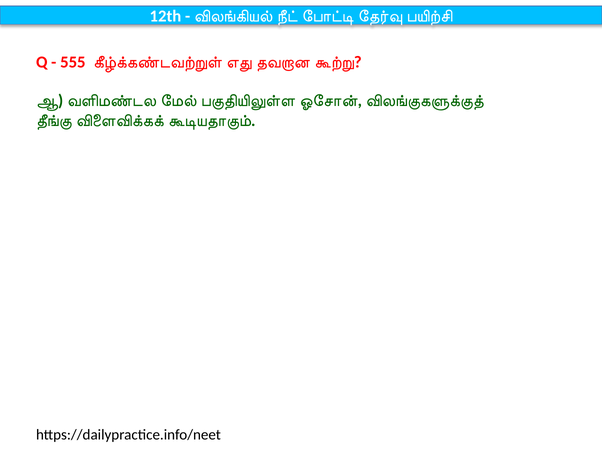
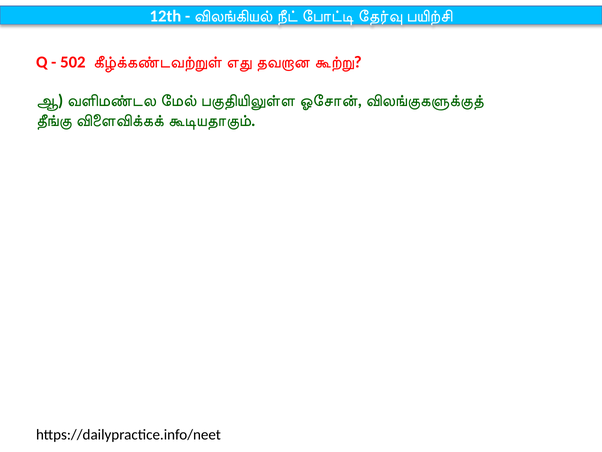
555: 555 -> 502 (73, 62)
